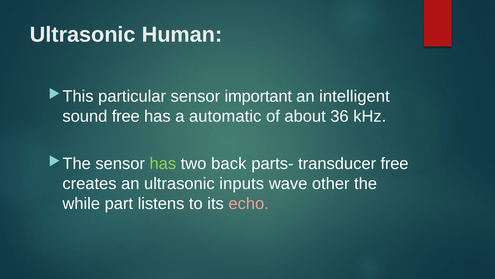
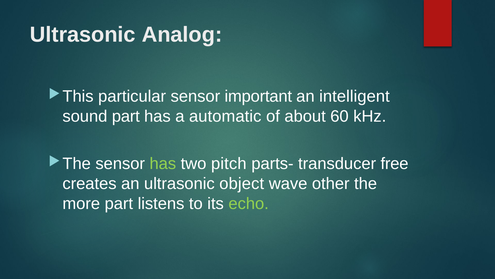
Human: Human -> Analog (182, 35)
sound free: free -> part (126, 116)
36: 36 -> 60 (339, 116)
back: back -> pitch (229, 164)
inputs: inputs -> object (242, 183)
while: while -> more (81, 203)
echo colour: pink -> light green (249, 203)
